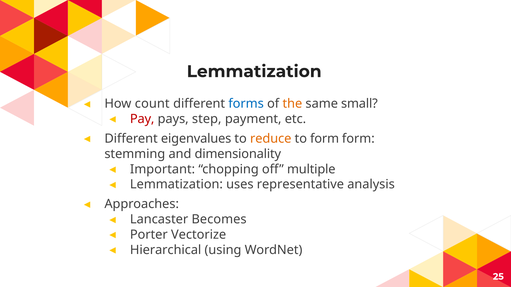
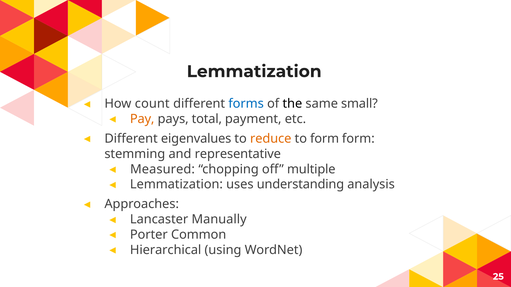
the colour: orange -> black (292, 104)
Pay colour: red -> orange (142, 119)
step: step -> total (207, 119)
dimensionality: dimensionality -> representative (238, 154)
Important: Important -> Measured (162, 169)
representative: representative -> understanding (300, 185)
Becomes: Becomes -> Manually (219, 220)
Vectorize: Vectorize -> Common (199, 235)
